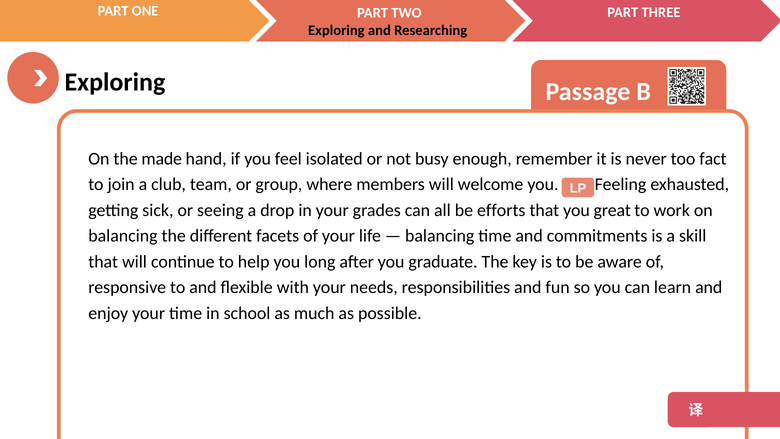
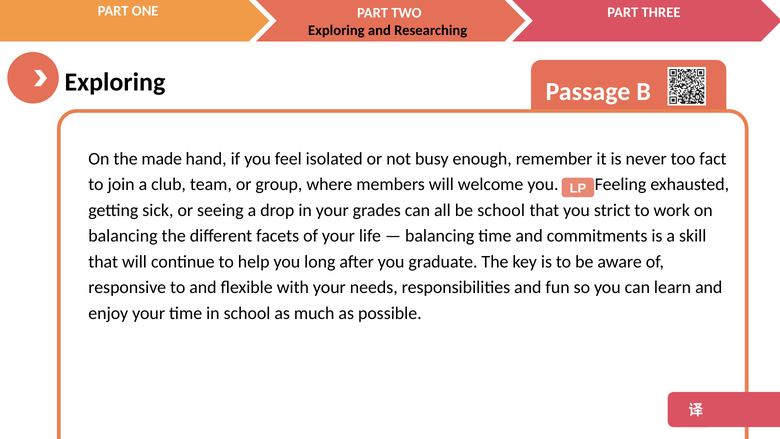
be efforts: efforts -> school (501, 210)
great: great -> strict (612, 210)
